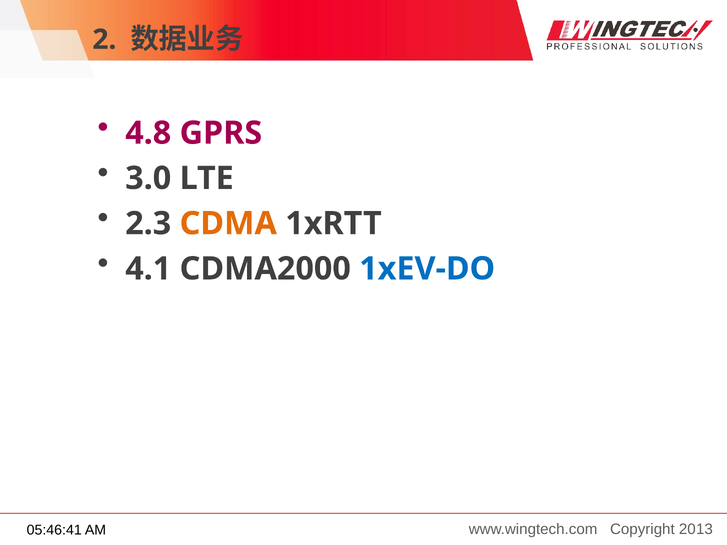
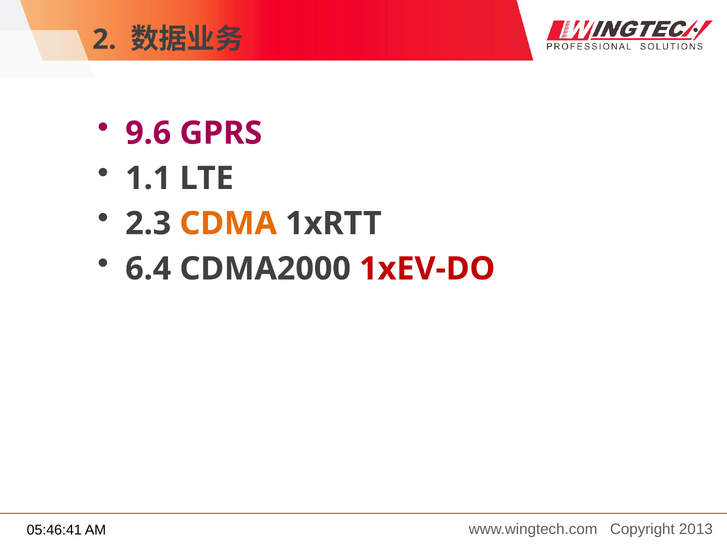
4.8: 4.8 -> 9.6 (148, 133)
3.0: 3.0 -> 1.1 (148, 178)
4.1: 4.1 -> 6.4 (148, 269)
1xEV-DO colour: blue -> red (427, 269)
